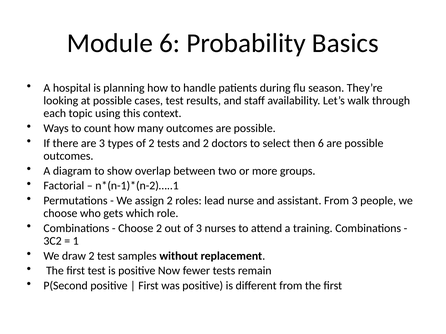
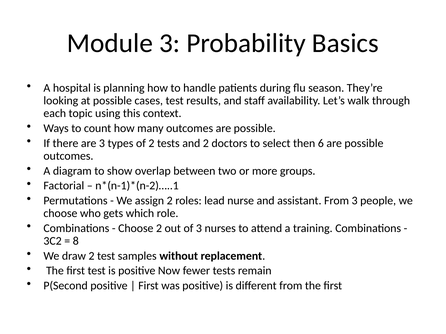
Module 6: 6 -> 3 (170, 43)
1: 1 -> 8 (76, 241)
